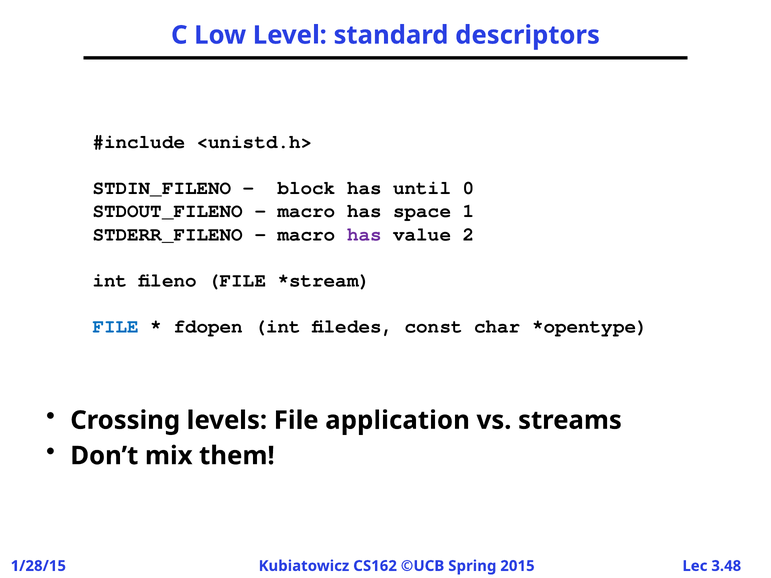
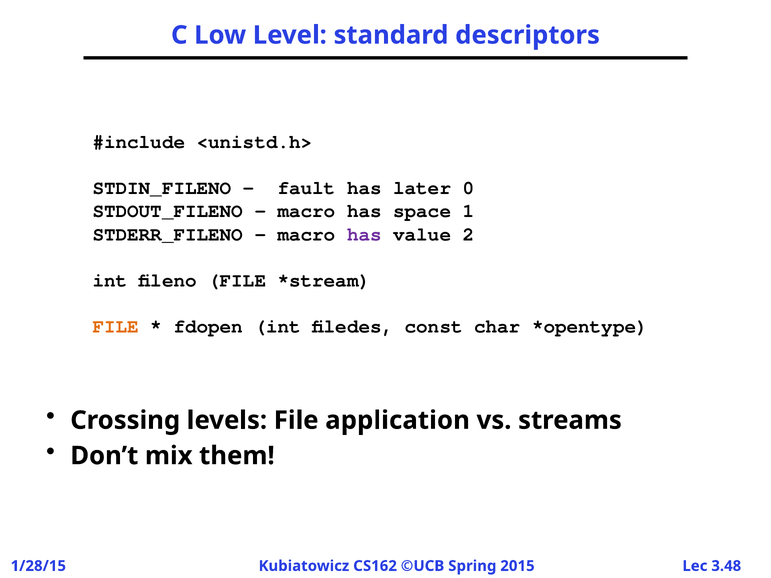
block: block -> fault (307, 188)
until: until -> later (422, 188)
FILE colour: blue -> orange (116, 327)
